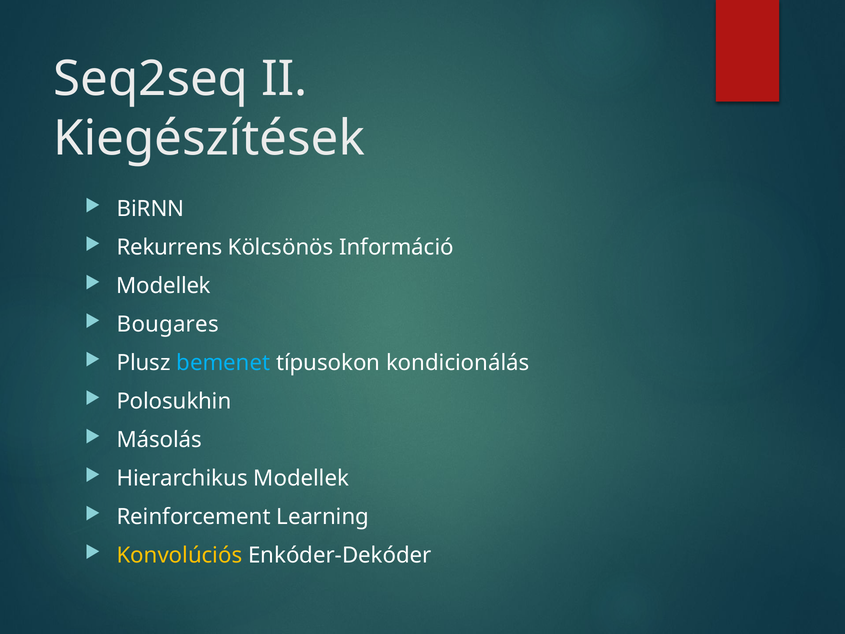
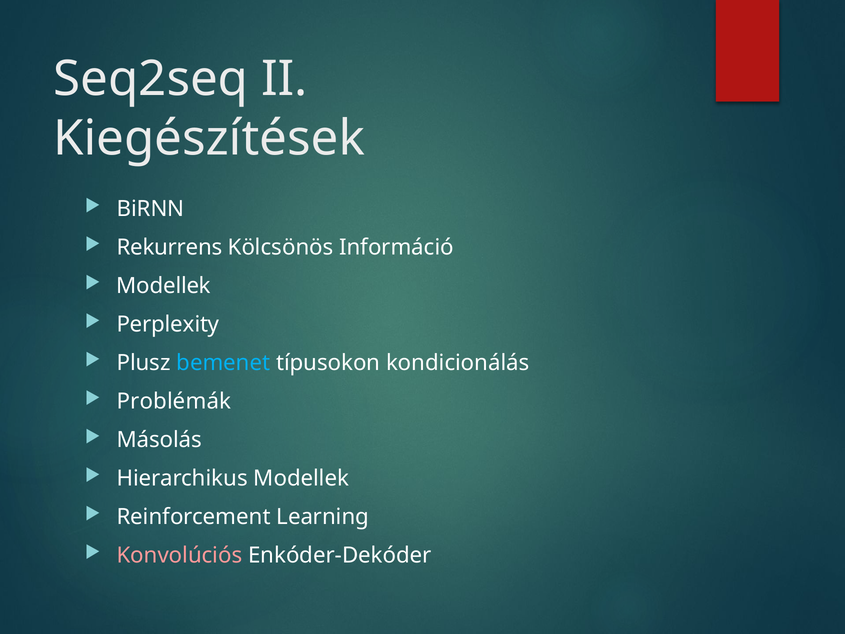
Bougares: Bougares -> Perplexity (168, 324)
Polosukhin: Polosukhin -> Problémák (174, 401)
Konvolúciós colour: yellow -> pink (179, 555)
